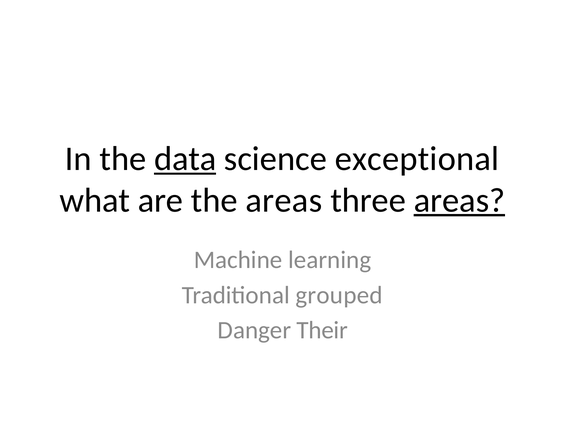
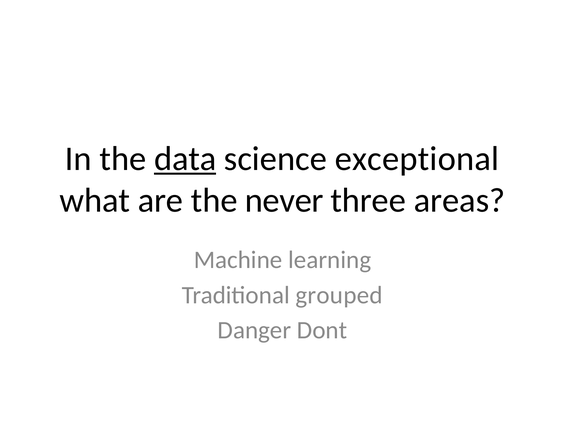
the areas: areas -> never (284, 200)
areas underline: present -> none (459, 200)
Their: Their -> Dont (322, 330)
